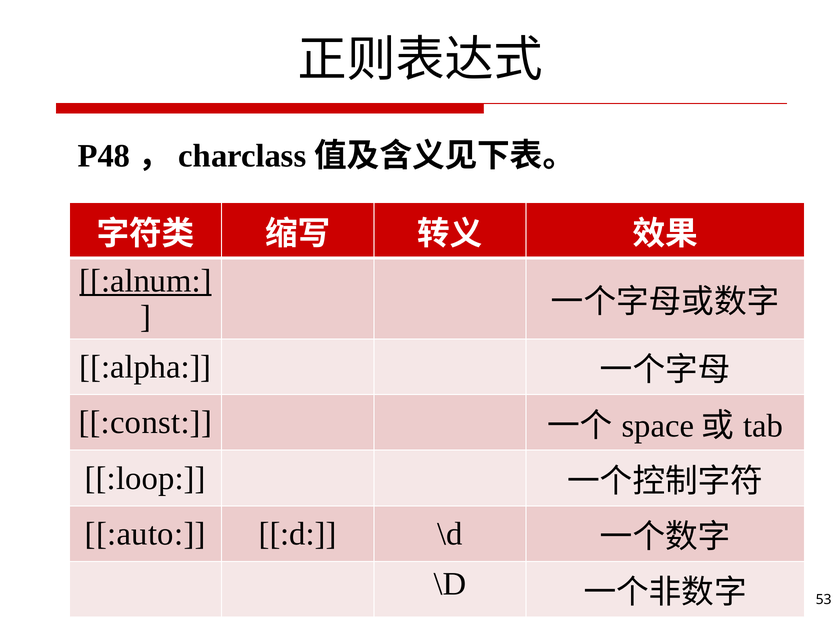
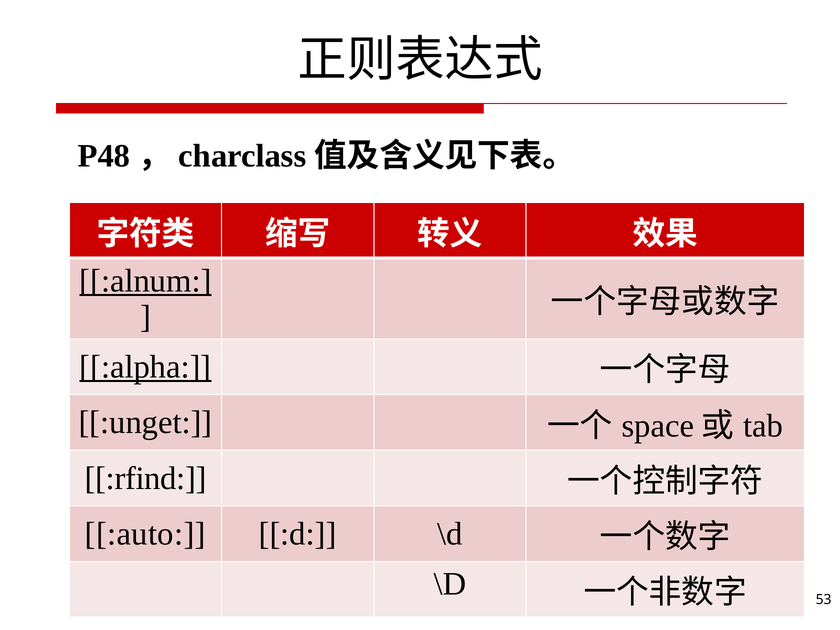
:alpha underline: none -> present (145, 367)
:const: :const -> :unget (145, 423)
:loop: :loop -> :rfind (146, 478)
